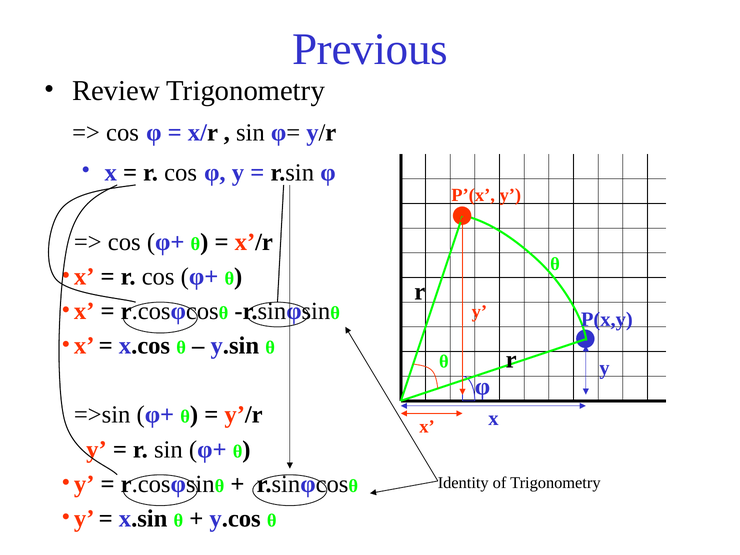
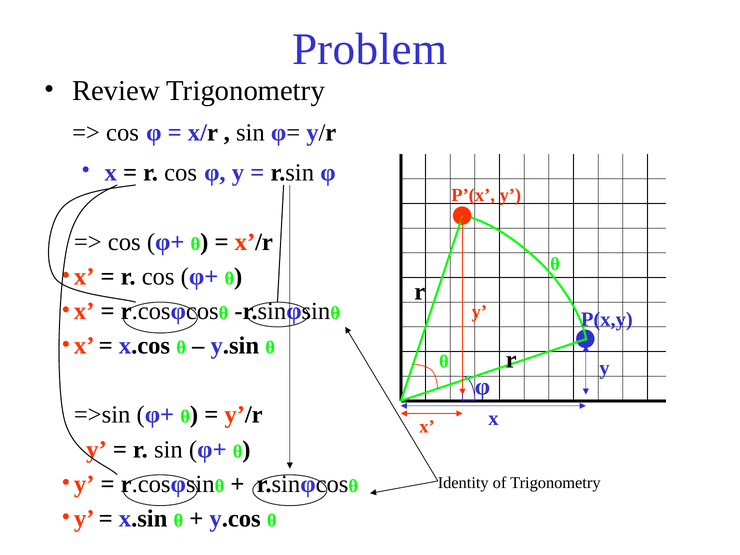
Previous: Previous -> Problem (370, 49)
